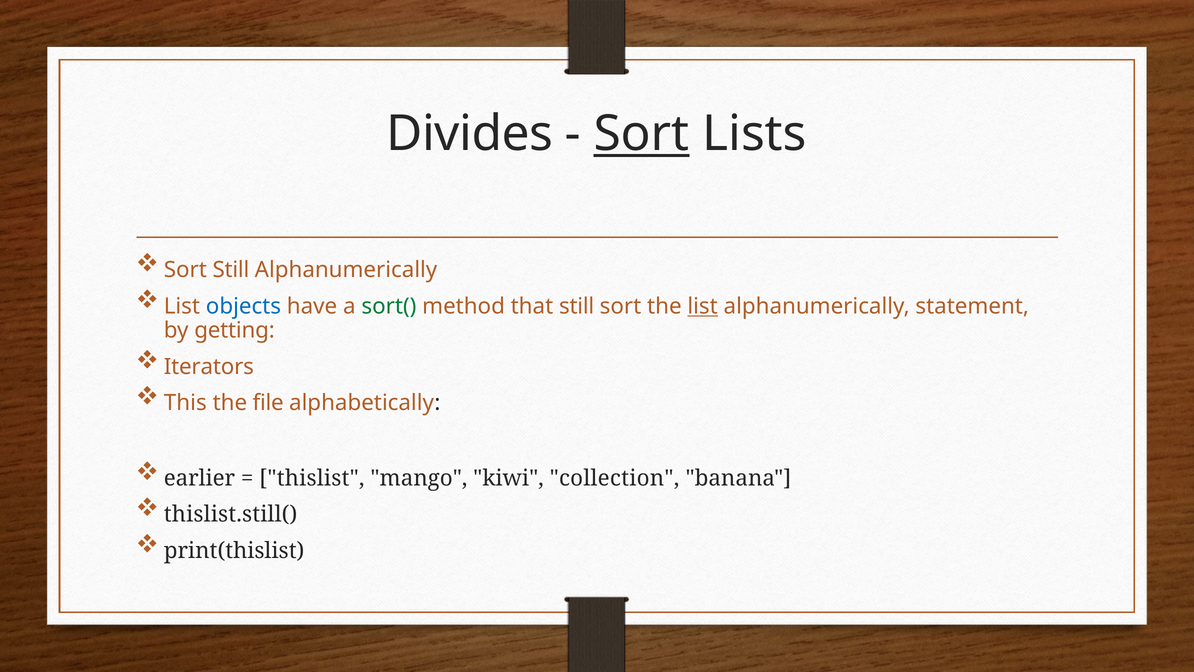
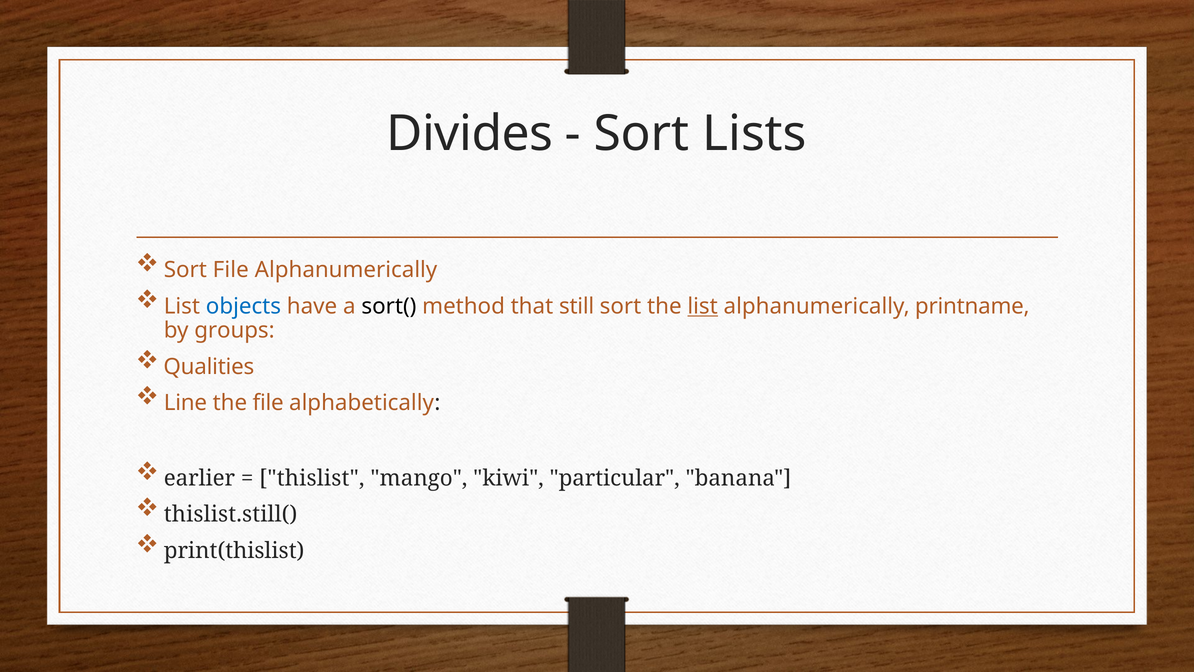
Sort underline: present -> none (641, 134)
Sort Still: Still -> File (231, 270)
sort( colour: green -> black (389, 306)
statement: statement -> printname (972, 306)
getting: getting -> groups (234, 330)
Iterators: Iterators -> Qualities (209, 367)
This: This -> Line (185, 403)
collection: collection -> particular (615, 478)
